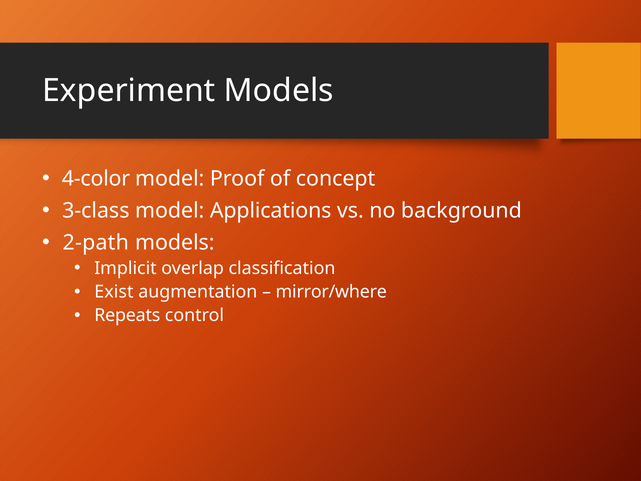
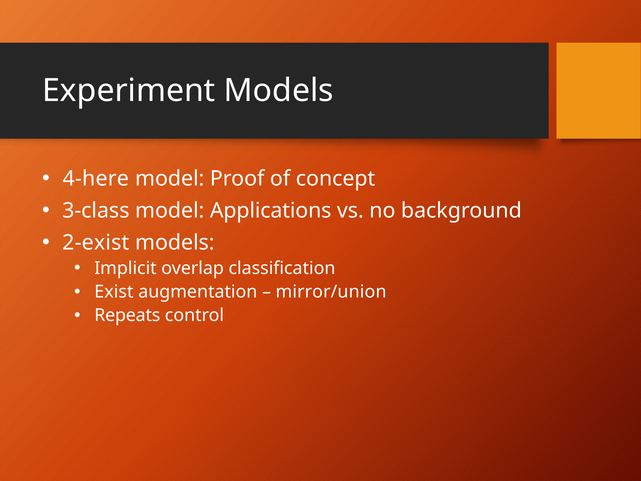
4-color: 4-color -> 4-here (96, 178)
2-path: 2-path -> 2-exist (96, 242)
mirror/where: mirror/where -> mirror/union (331, 292)
